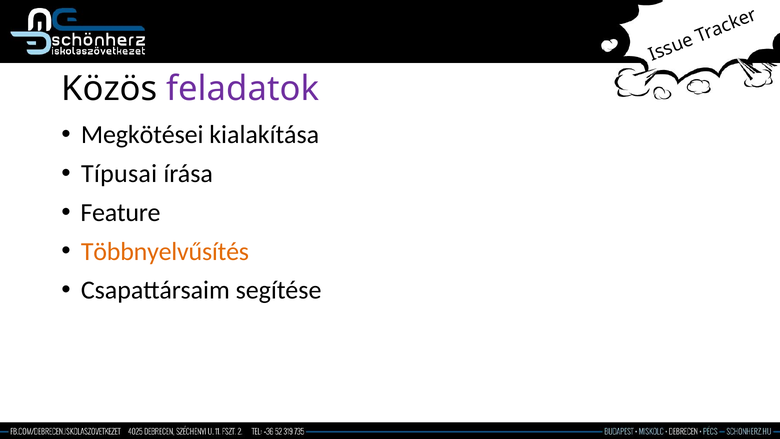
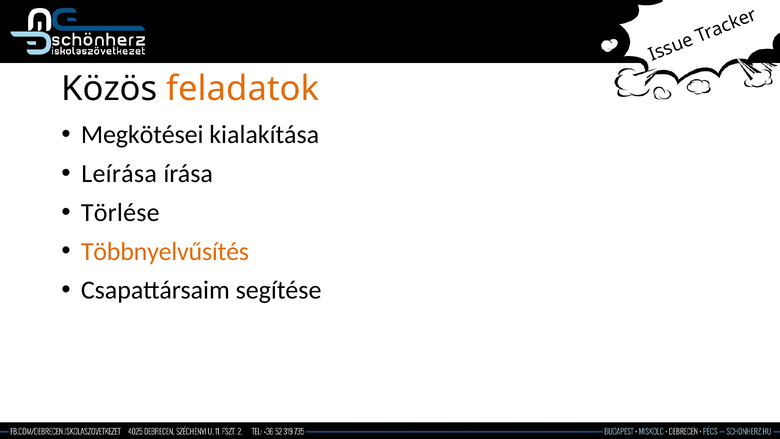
feladatok colour: purple -> orange (243, 89)
Típusai: Típusai -> Leírása (119, 173)
Feature: Feature -> Törlése (120, 212)
